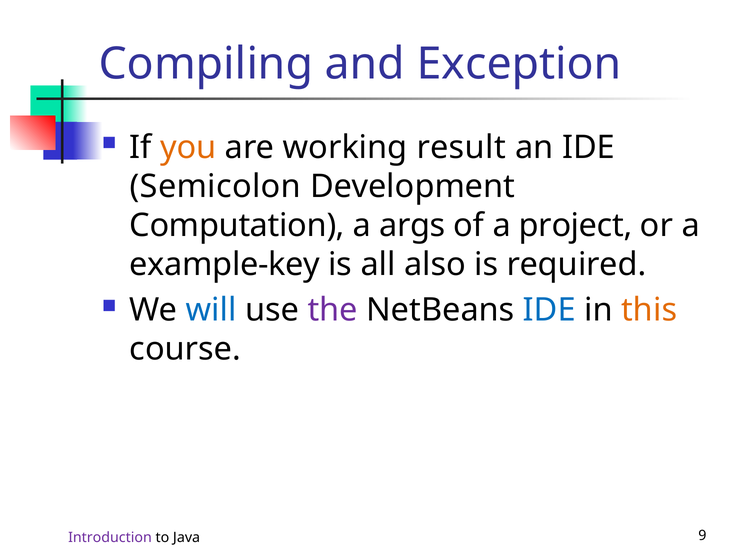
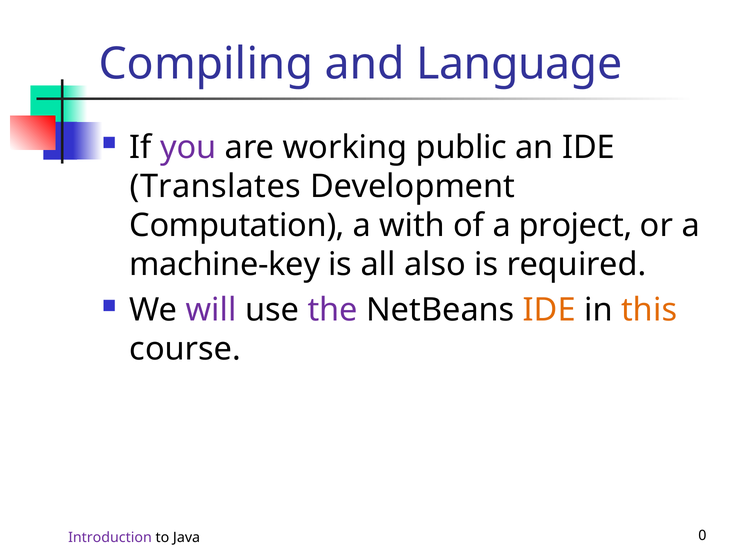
Exception: Exception -> Language (519, 64)
you colour: orange -> purple (188, 147)
result: result -> public (461, 147)
Semicolon: Semicolon -> Translates (215, 186)
args: args -> with (412, 226)
example-key: example-key -> machine-key (225, 265)
will colour: blue -> purple (211, 310)
IDE colour: blue -> orange (549, 310)
9: 9 -> 0 (702, 535)
